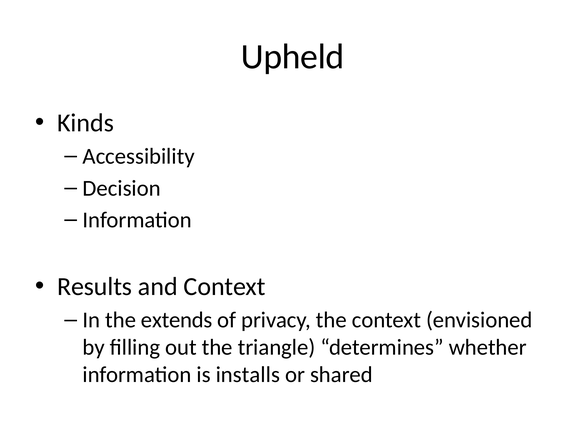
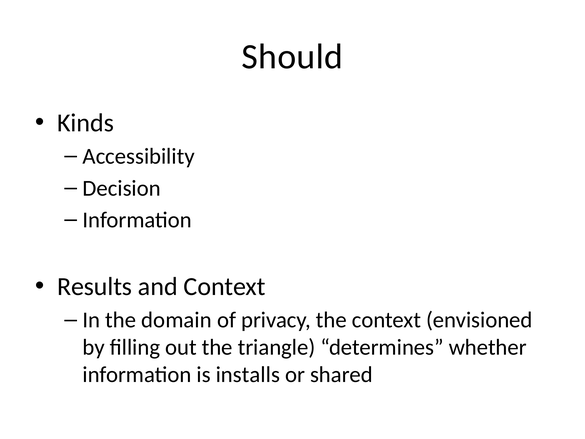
Upheld: Upheld -> Should (292, 57)
extends: extends -> domain (177, 320)
